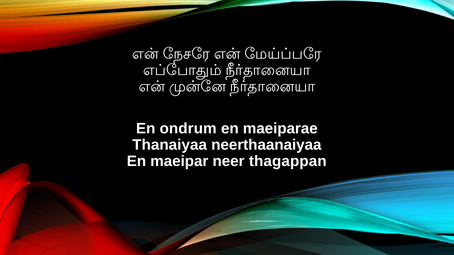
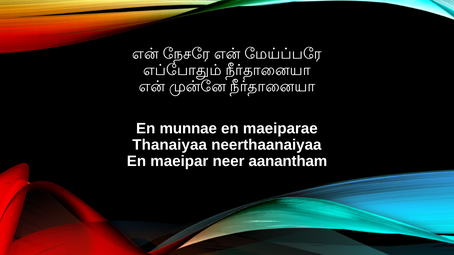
ondrum: ondrum -> munnae (188, 129)
thagappan: thagappan -> aanantham (288, 161)
